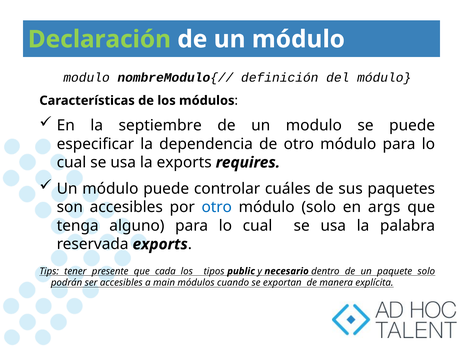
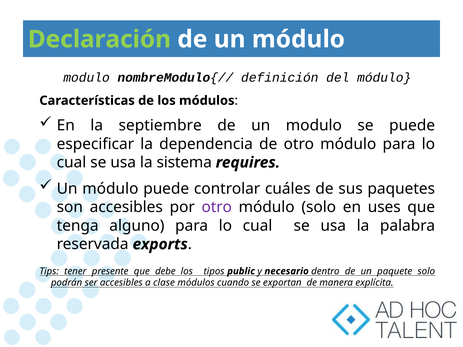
la exports: exports -> sistema (184, 163)
otro colour: blue -> purple (217, 207)
args: args -> uses (384, 207)
cada: cada -> debe (165, 271)
main: main -> clase (164, 283)
